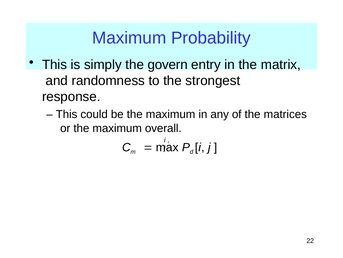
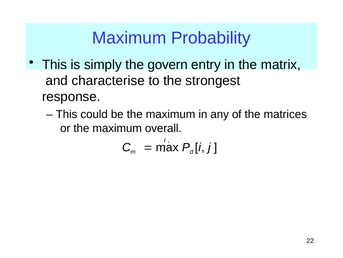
randomness: randomness -> characterise (108, 81)
